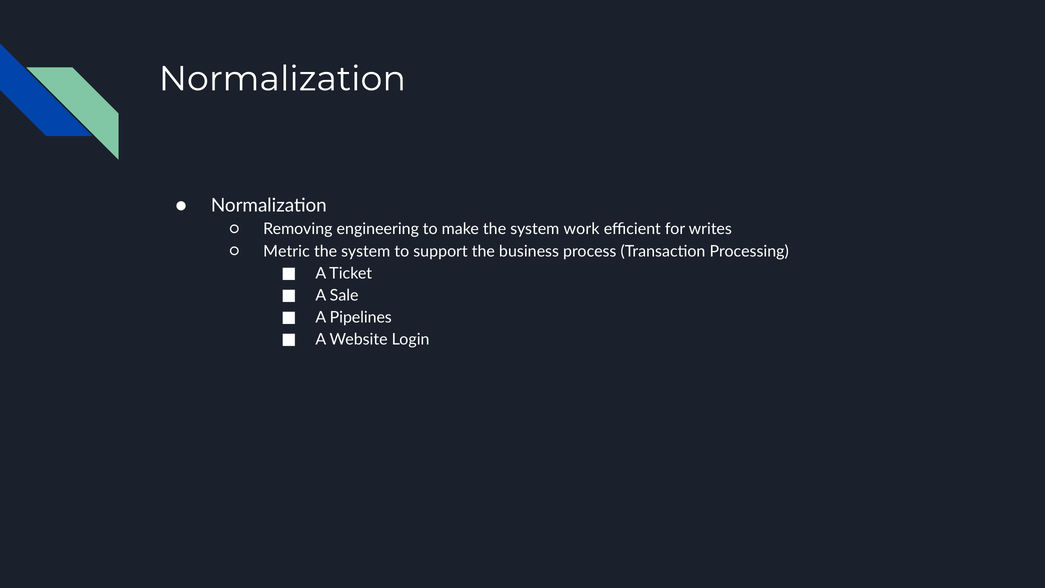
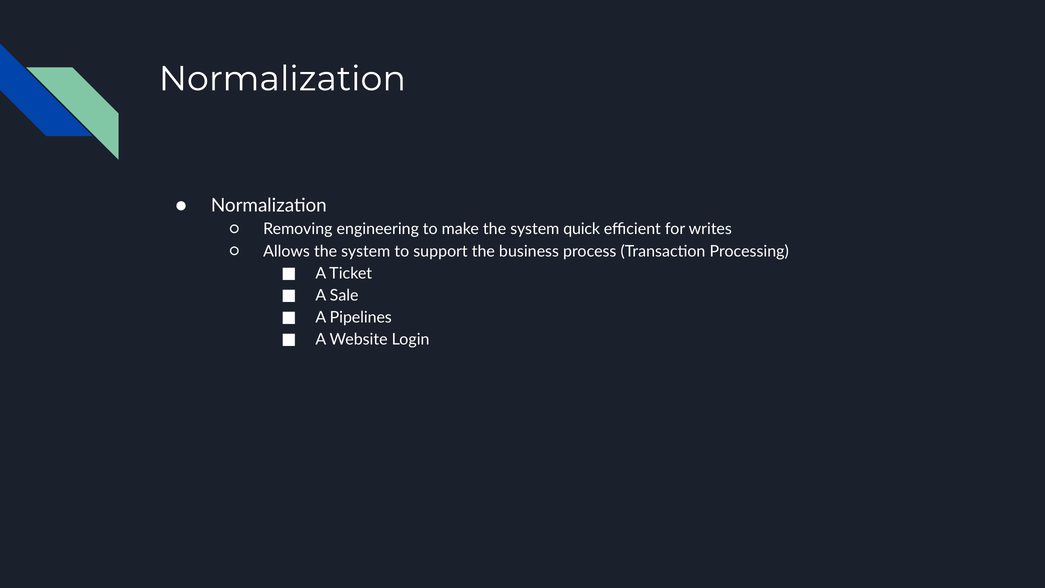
work: work -> quick (582, 229)
Metric: Metric -> Allows (287, 251)
